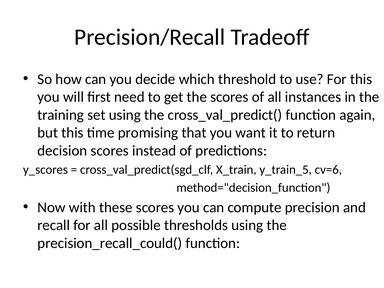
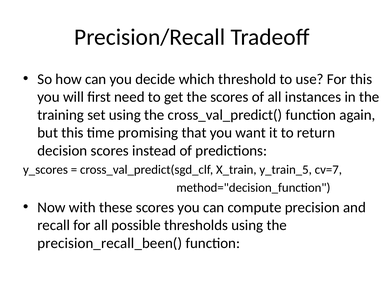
cv=6: cv=6 -> cv=7 (328, 170)
precision_recall_could(: precision_recall_could( -> precision_recall_been( (110, 243)
